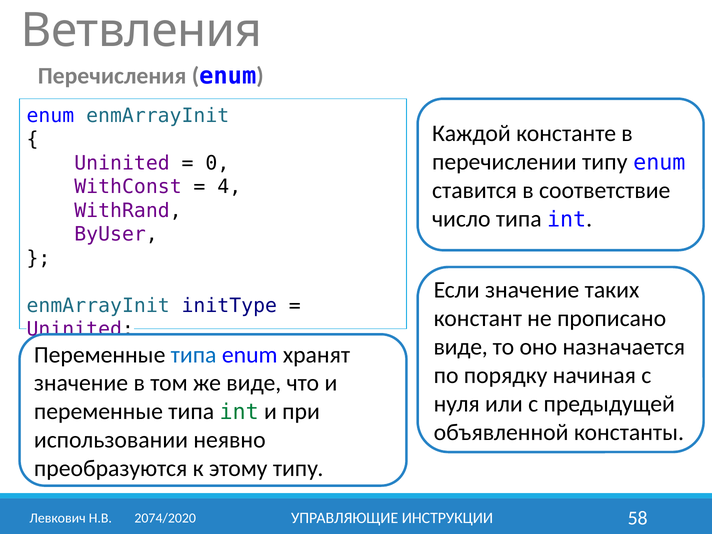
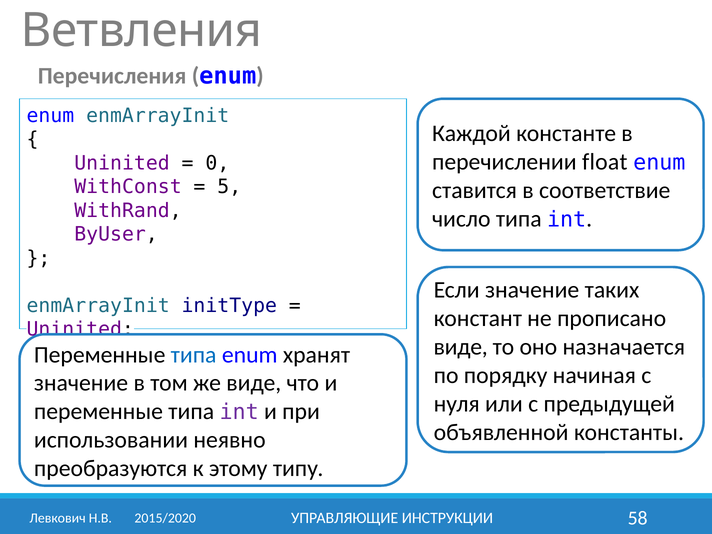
перечислении типу: типу -> float (605, 162)
4: 4 -> 5 (229, 187)
int colour: green -> purple (239, 412)
2074/2020: 2074/2020 -> 2015/2020 (165, 518)
